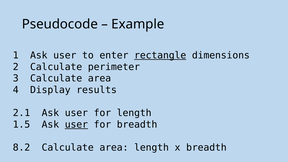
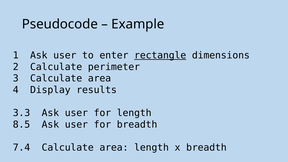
2.1: 2.1 -> 3.3 (21, 113)
1.5: 1.5 -> 8.5 (21, 124)
user underline: present -> none (76, 124)
8.2: 8.2 -> 7.4 (21, 148)
